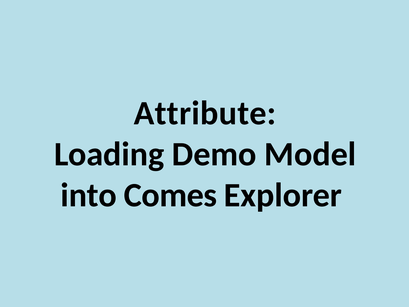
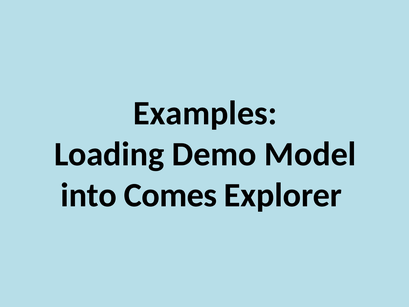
Attribute: Attribute -> Examples (205, 113)
